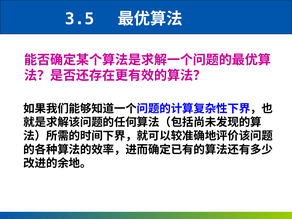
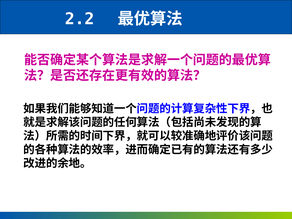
3.5: 3.5 -> 2.2 (80, 19)
